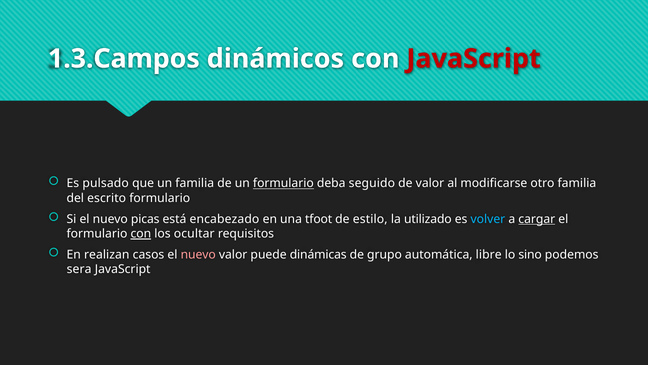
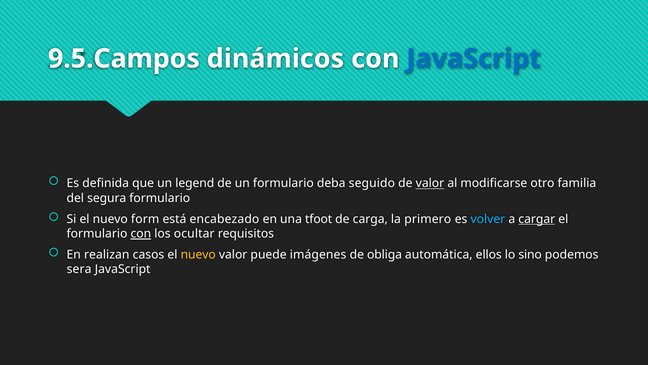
1.3.Campos: 1.3.Campos -> 9.5.Campos (124, 59)
JavaScript colour: red -> blue (474, 59)
pulsado: pulsado -> definida (106, 183)
un familia: familia -> legend (195, 183)
formulario underline: present -> none (283, 183)
valor underline: none -> present (430, 183)
escrito: escrito -> segura (107, 198)
picas: picas -> form (145, 219)
estilo: estilo -> carga (370, 219)
utilizado: utilizado -> primero (428, 219)
nuevo colour: pink -> yellow (198, 254)
dinámicas: dinámicas -> imágenes (318, 254)
grupo: grupo -> obliga (385, 254)
libre: libre -> ellos (489, 254)
